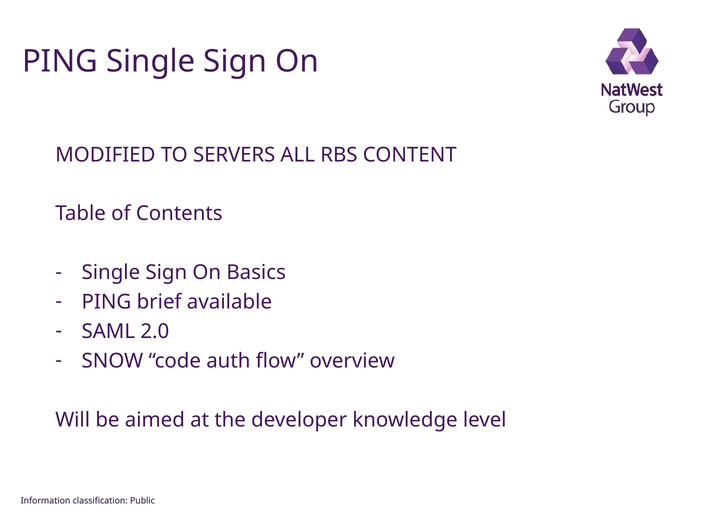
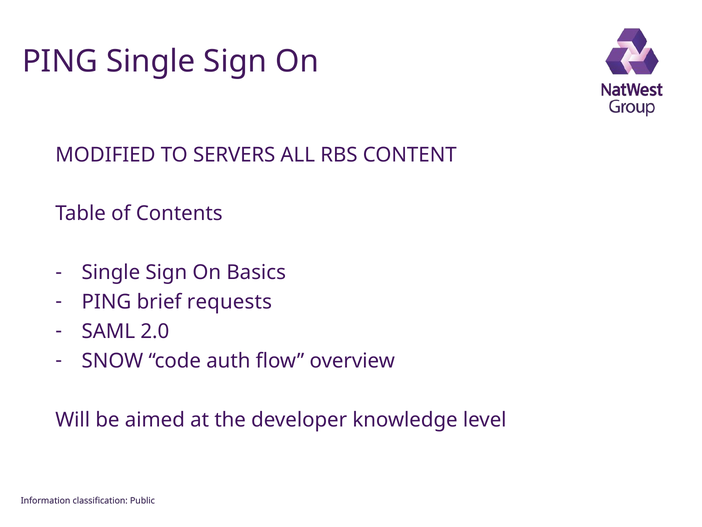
available: available -> requests (229, 302)
